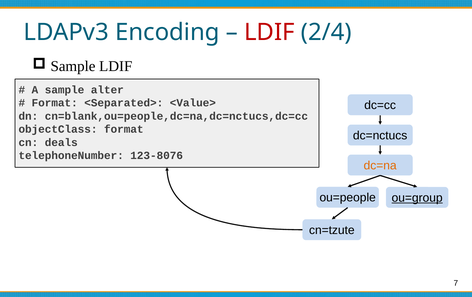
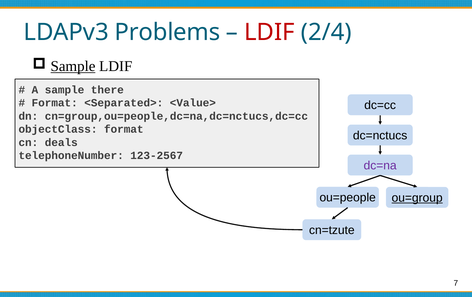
Encoding: Encoding -> Problems (167, 32)
Sample underline: none -> present (73, 66)
alter: alter -> there (107, 90)
cn=blank,ou=people,dc=na,dc=nctucs,dc=cc: cn=blank,ou=people,dc=na,dc=nctucs,dc=cc -> cn=group,ou=people,dc=na,dc=nctucs,dc=cc (176, 116)
123-8076: 123-8076 -> 123-2567 (157, 156)
dc=na colour: orange -> purple (380, 166)
